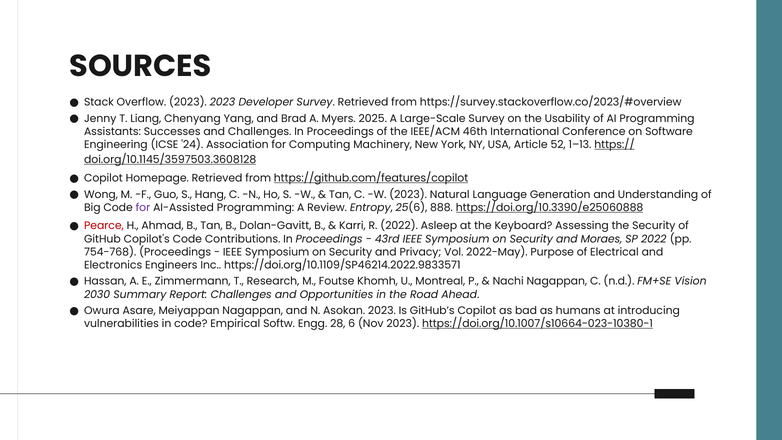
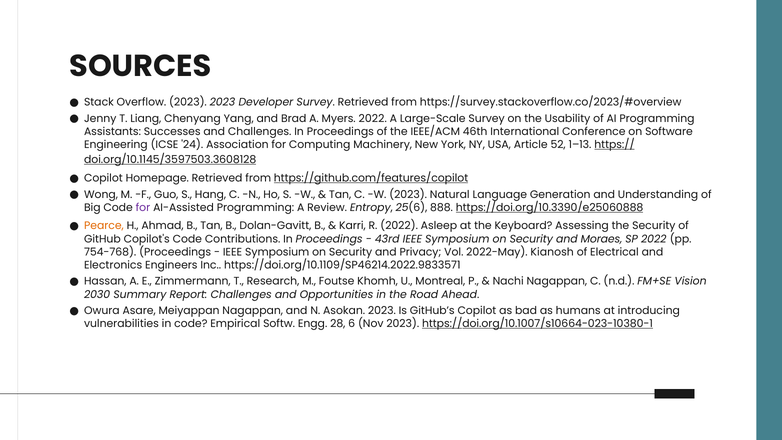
Myers 2025: 2025 -> 2022 (373, 118)
Pearce colour: red -> orange (104, 226)
Purpose: Purpose -> Kianosh (552, 252)
